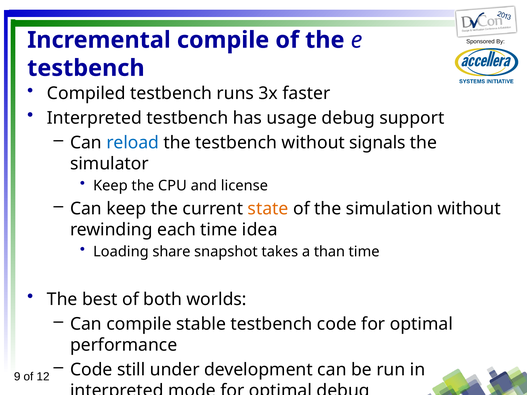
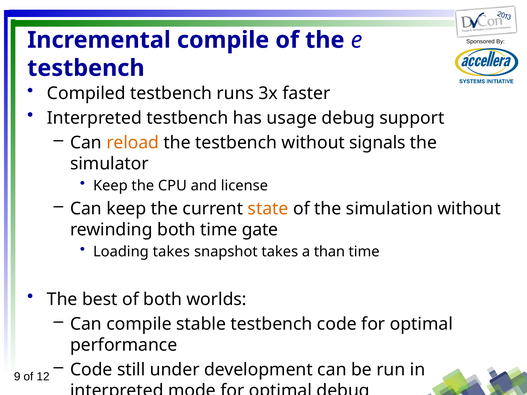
reload colour: blue -> orange (133, 143)
rewinding each: each -> both (176, 230)
idea: idea -> gate (260, 230)
Loading share: share -> takes (171, 252)
